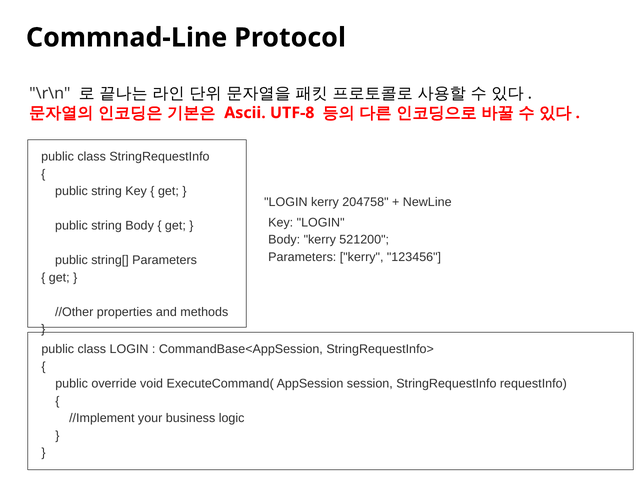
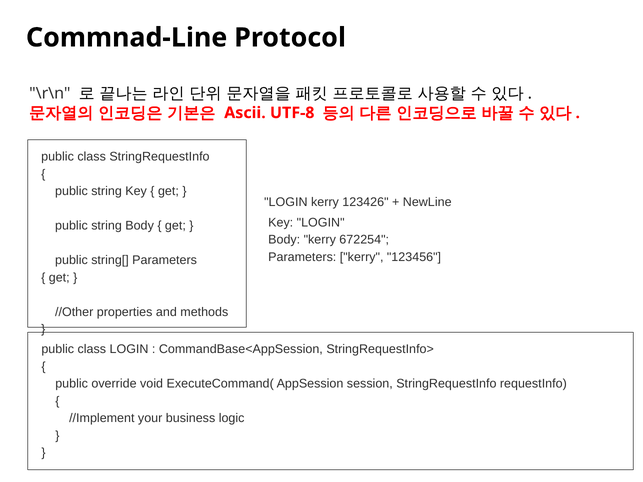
204758: 204758 -> 123426 (365, 202)
521200: 521200 -> 672254 (364, 240)
